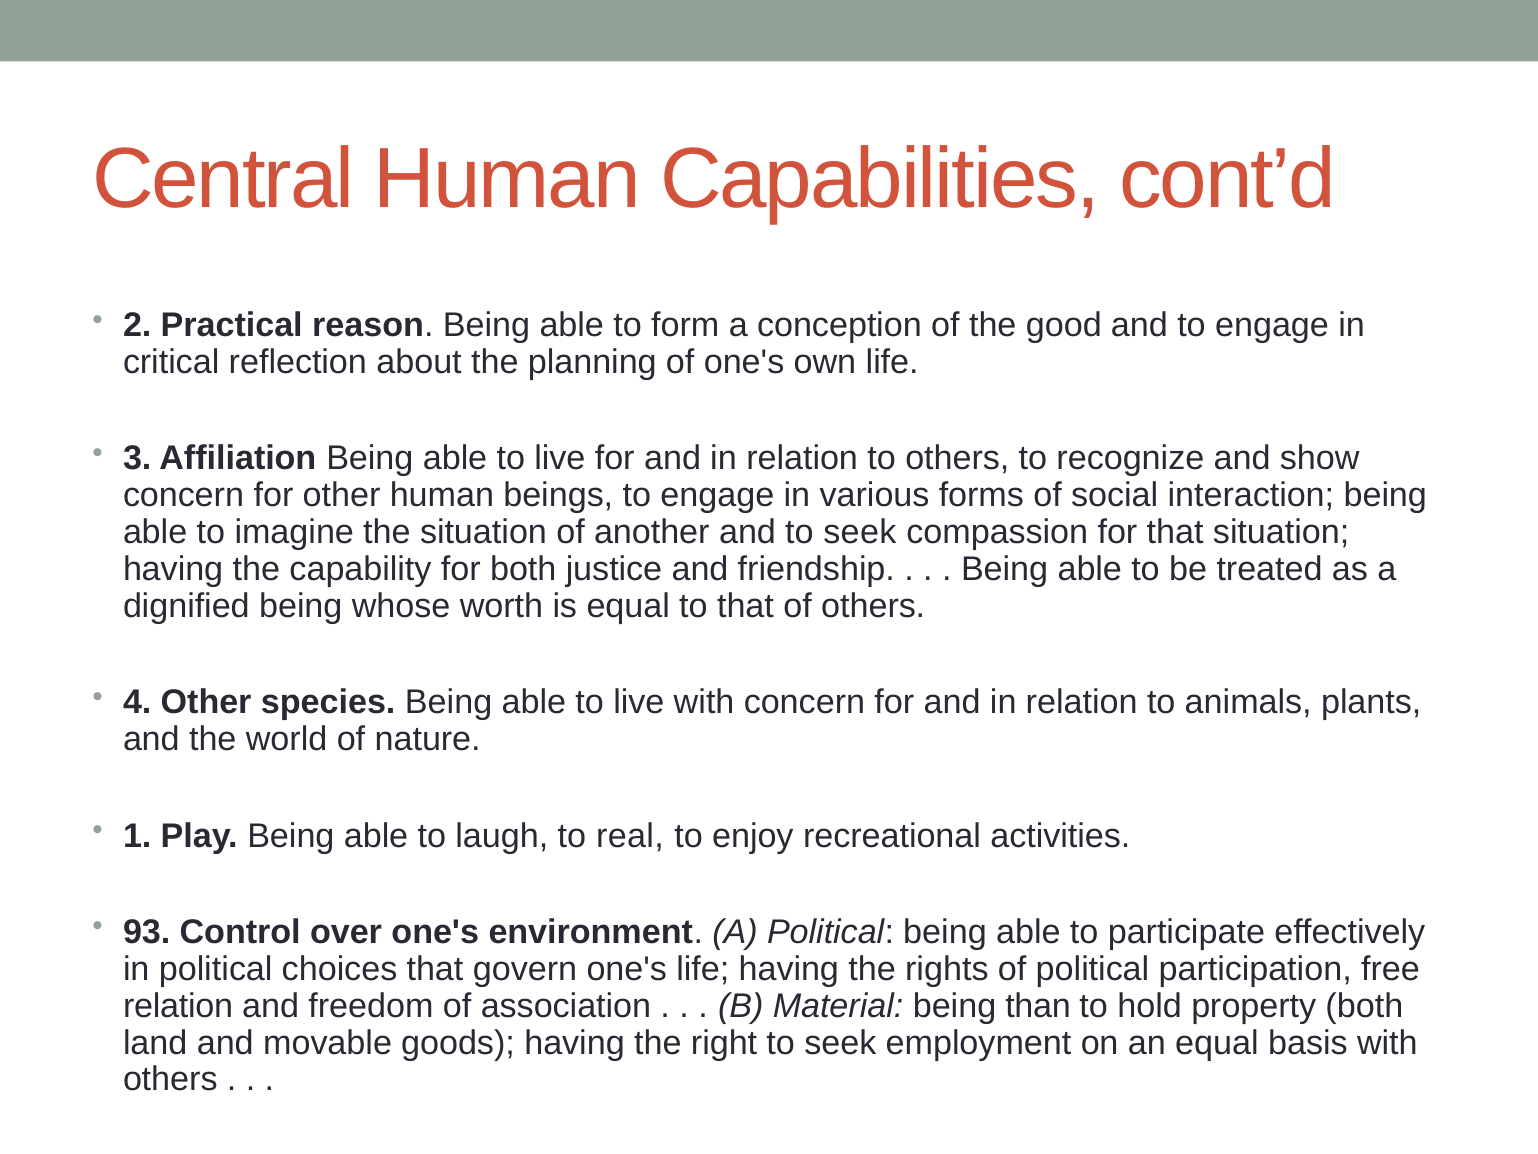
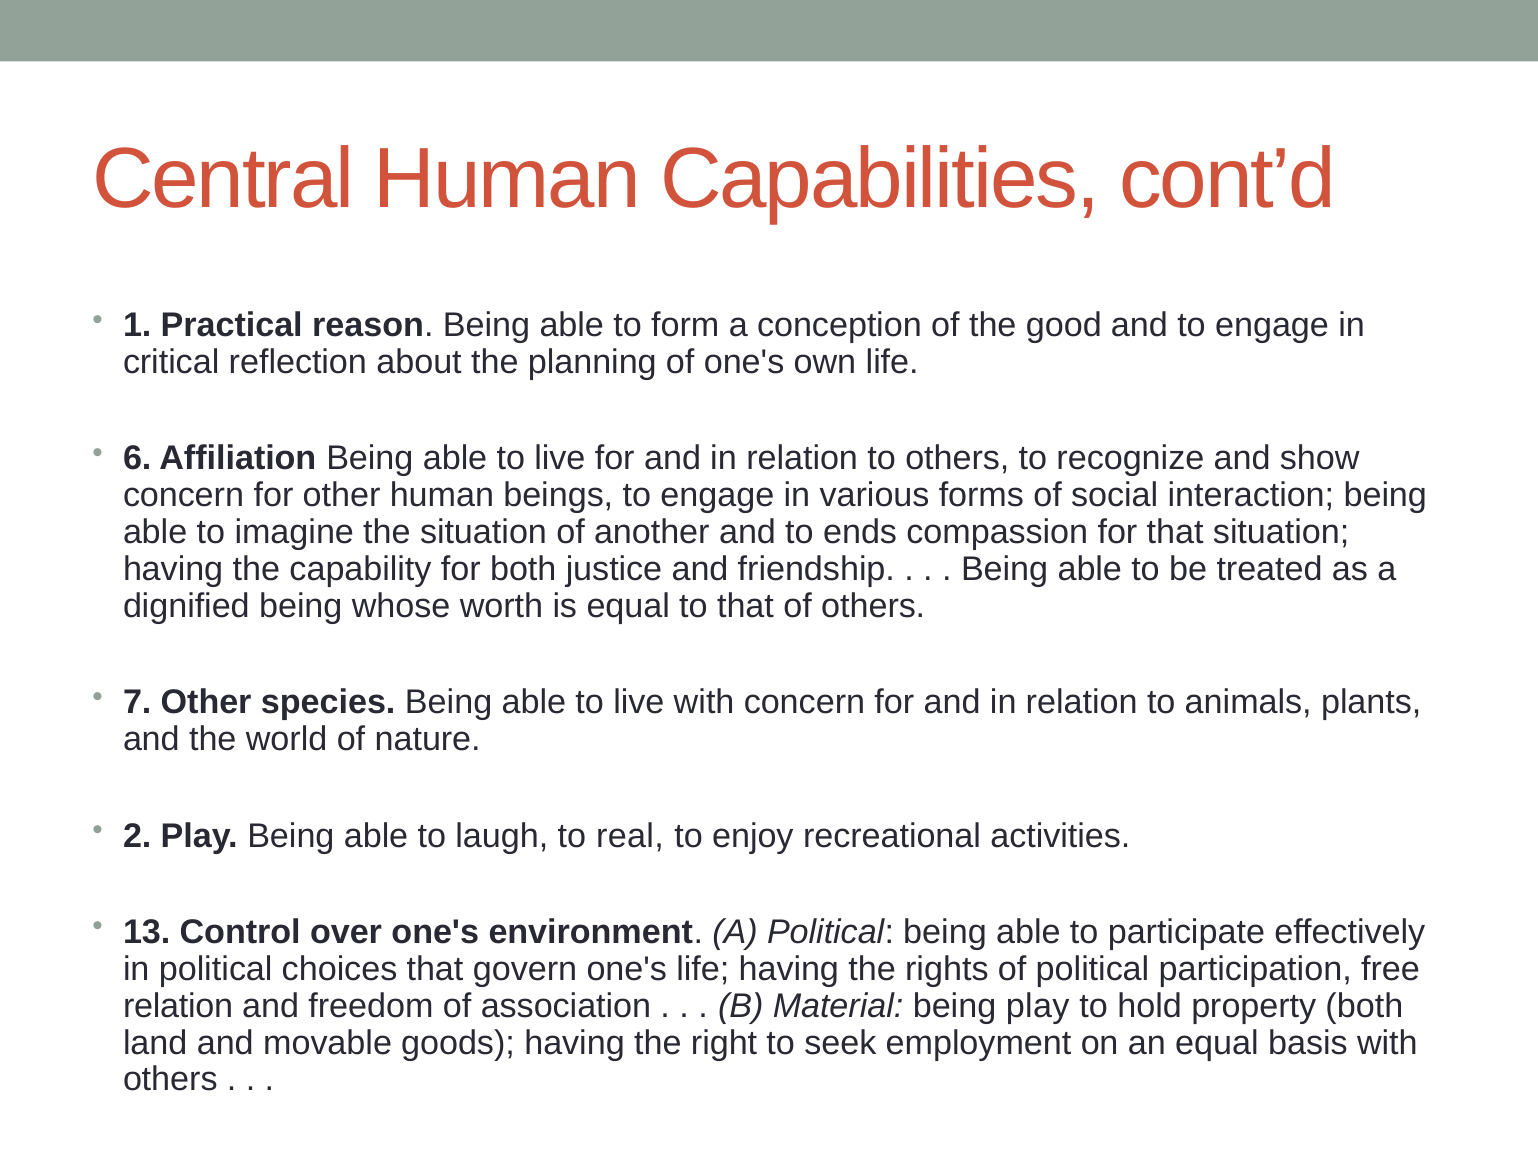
2: 2 -> 1 (137, 325)
3: 3 -> 6 (137, 458)
and to seek: seek -> ends (860, 532)
4: 4 -> 7 (137, 702)
1: 1 -> 2 (137, 835)
93: 93 -> 13 (147, 932)
being than: than -> play (1038, 1005)
